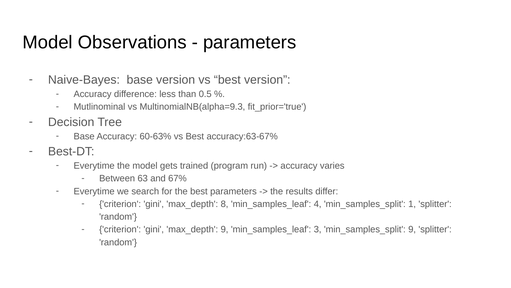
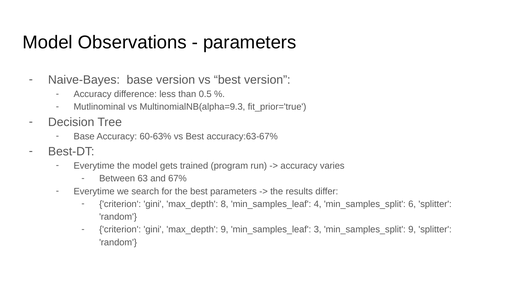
1: 1 -> 6 (412, 204)
